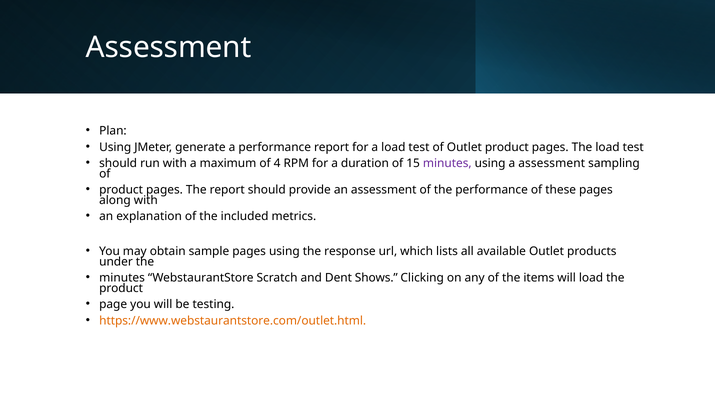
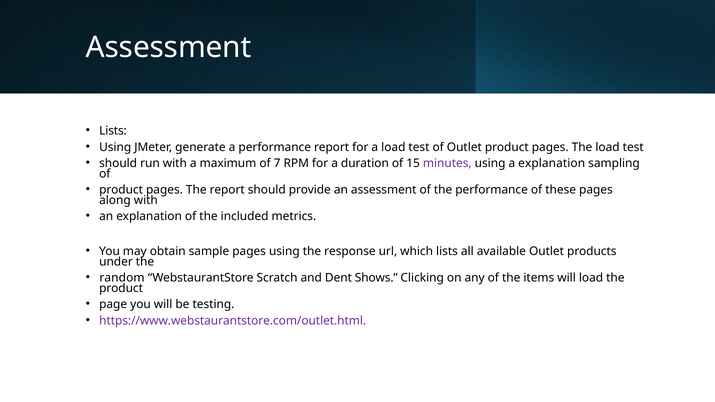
Plan: Plan -> Lists (113, 131)
4: 4 -> 7 (277, 164)
a assessment: assessment -> explanation (552, 164)
minutes: minutes -> random (122, 278)
https://www.webstaurantstore.com/outlet.html colour: orange -> purple (233, 321)
